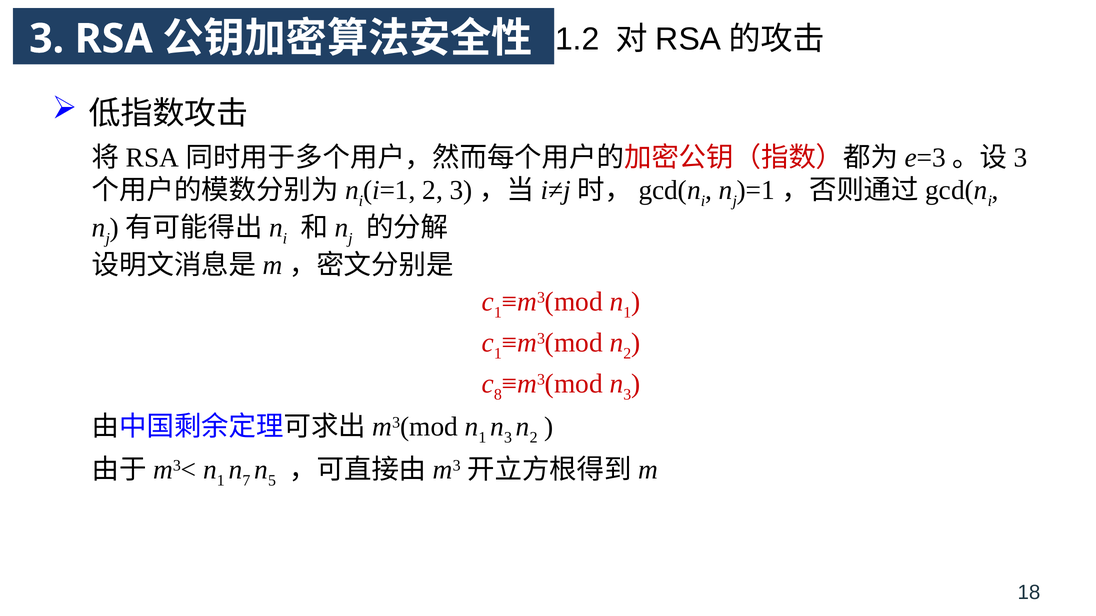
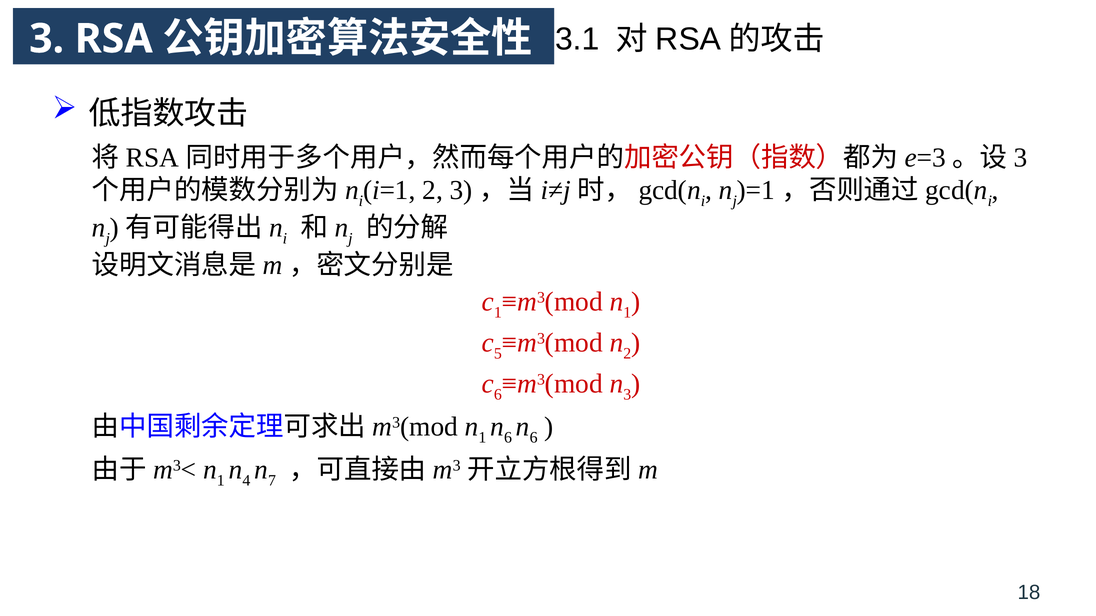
1.2: 1.2 -> 3.1 (577, 39)
1: 1 -> 5 (498, 354)
8: 8 -> 6 (498, 395)
3: 3 -> 6 (508, 438)
2: 2 -> 6 (534, 438)
7: 7 -> 4 (246, 481)
5: 5 -> 7 (272, 481)
